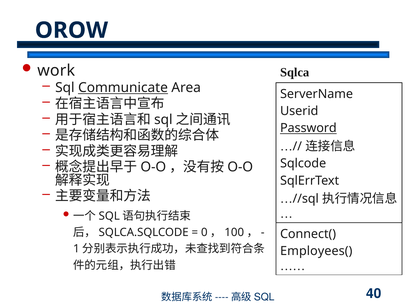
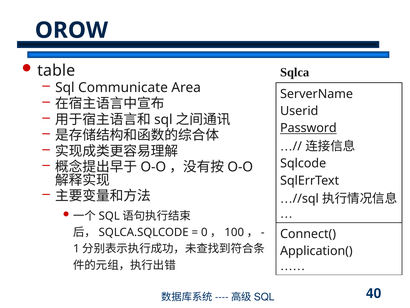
work: work -> table (56, 71)
Communicate underline: present -> none (123, 88)
Employees(: Employees( -> Application( (316, 251)
